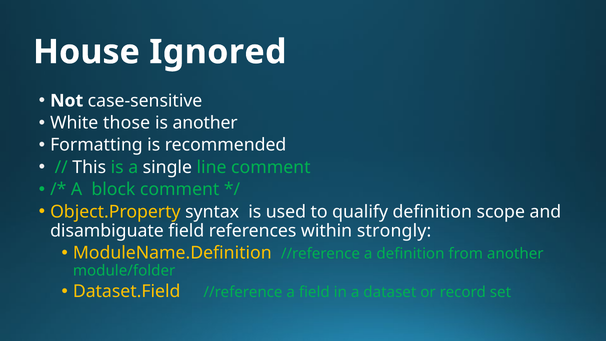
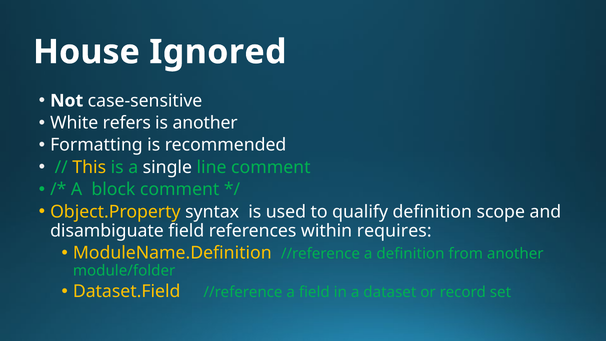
those: those -> refers (127, 123)
This colour: white -> yellow (89, 167)
strongly: strongly -> requires (394, 231)
